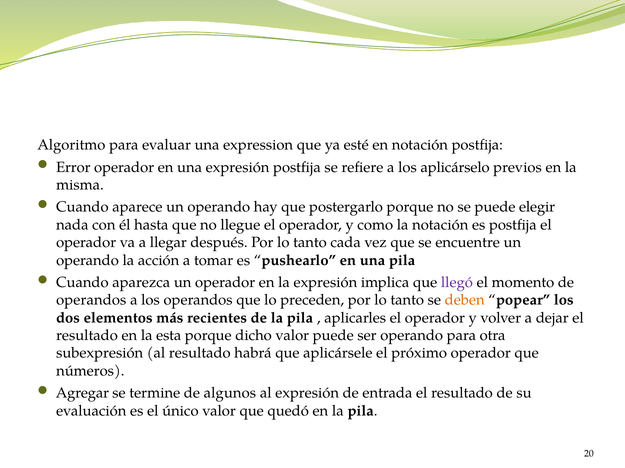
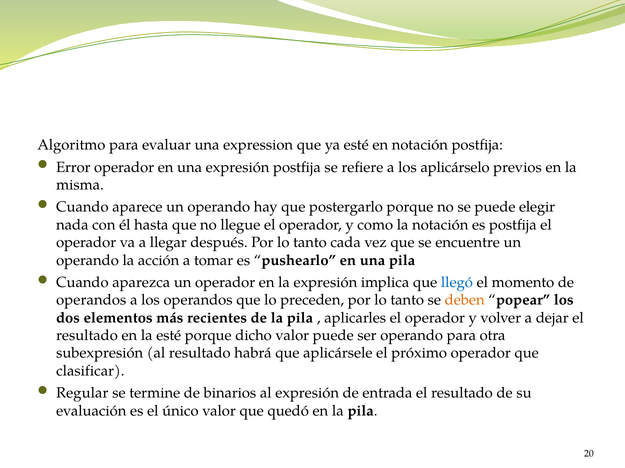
llegó colour: purple -> blue (457, 283)
la esta: esta -> esté (169, 336)
números: números -> clasificar (90, 371)
Agregar: Agregar -> Regular (82, 394)
algunos: algunos -> binarios (230, 394)
